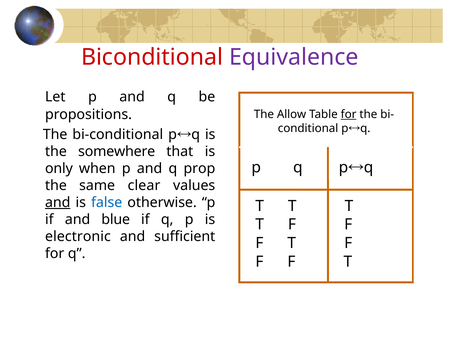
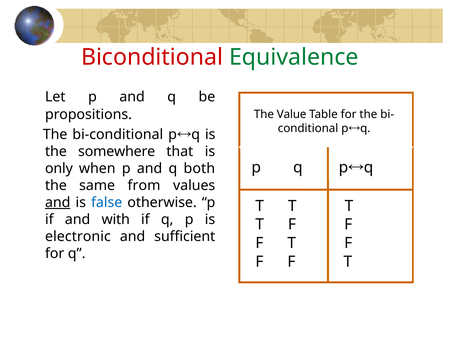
Equivalence colour: purple -> green (294, 57)
Allow: Allow -> Value (292, 114)
for underline: present -> none (349, 114)
prop: prop -> both (199, 168)
clear: clear -> from (144, 185)
blue: blue -> with (116, 219)
